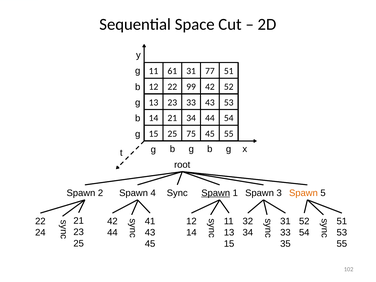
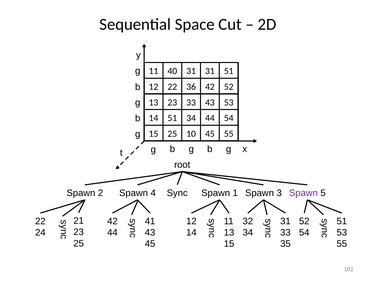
61: 61 -> 40 (172, 71)
31 77: 77 -> 31 (210, 71)
99: 99 -> 36 (191, 87)
14 21: 21 -> 51 (172, 118)
75: 75 -> 10 (191, 134)
Spawn underline: present -> none (216, 193)
Spawn colour: orange -> purple (303, 193)
